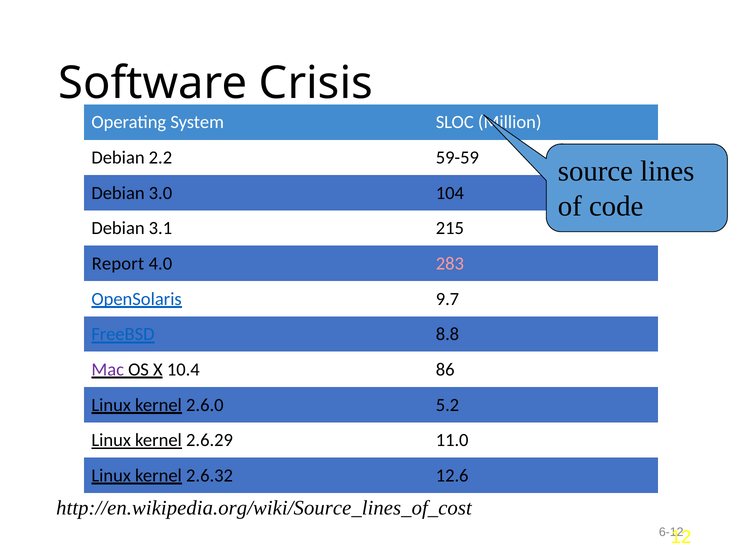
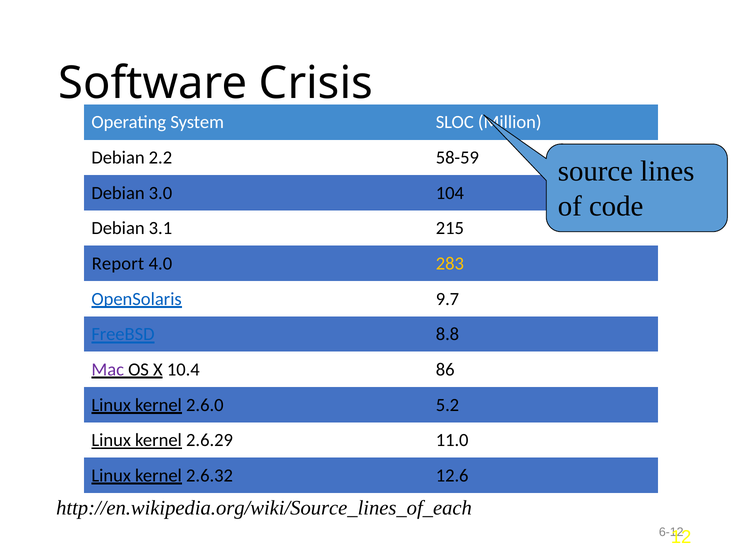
59-59: 59-59 -> 58-59 (457, 157)
283 colour: pink -> yellow (450, 263)
http://en.wikipedia.org/wiki/Source_lines_of_cost: http://en.wikipedia.org/wiki/Source_lines_of_cost -> http://en.wikipedia.org/wiki/Source_lines_of_each (264, 507)
